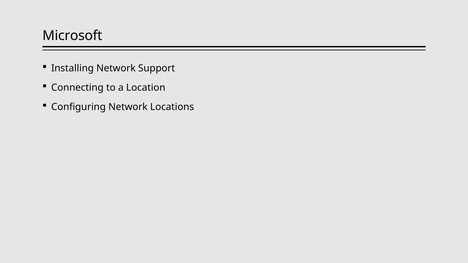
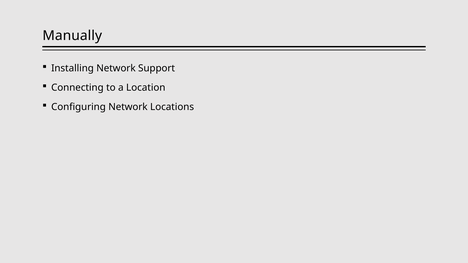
Microsoft: Microsoft -> Manually (72, 36)
